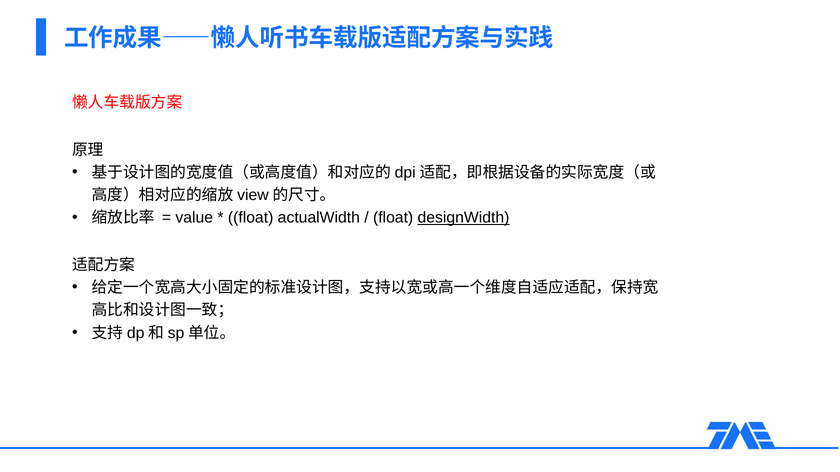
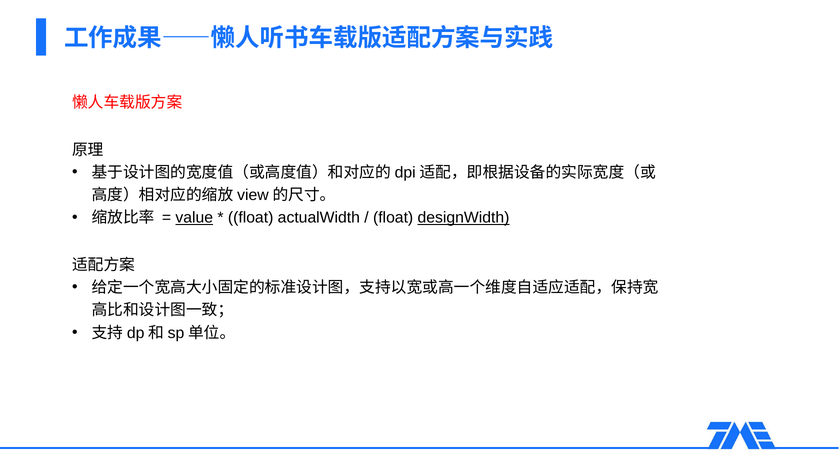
value underline: none -> present (194, 218)
